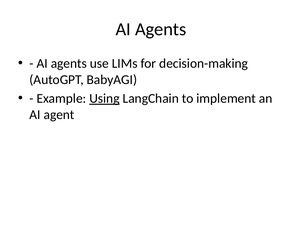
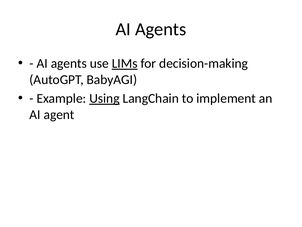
LIMs underline: none -> present (125, 63)
